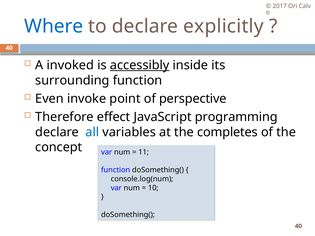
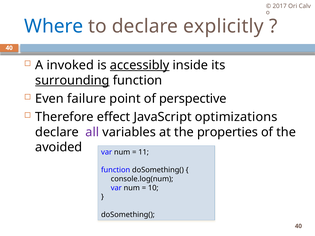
surrounding underline: none -> present (72, 80)
invoke: invoke -> failure (87, 99)
programming: programming -> optimizations (236, 117)
all colour: blue -> purple (92, 132)
completes: completes -> properties (227, 132)
concept: concept -> avoided (59, 147)
